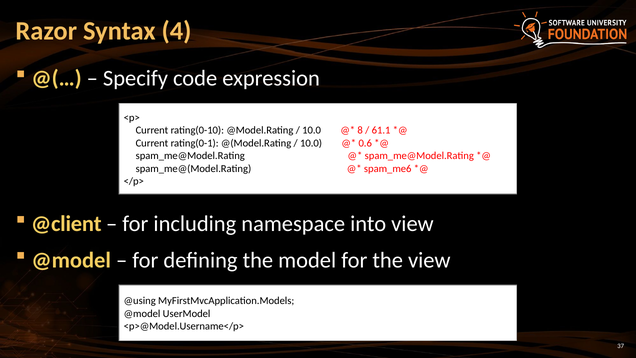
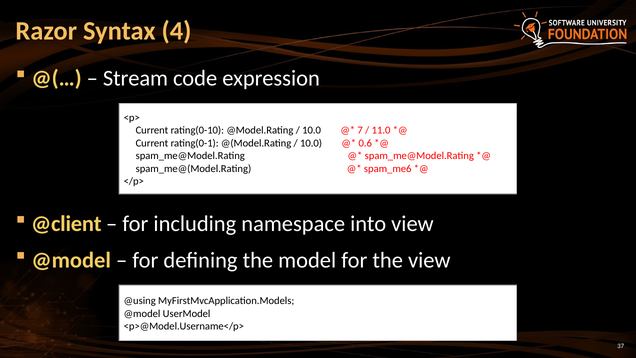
Specify: Specify -> Stream (136, 78)
8: 8 -> 7 (360, 130)
61.1: 61.1 -> 11.0 (381, 130)
